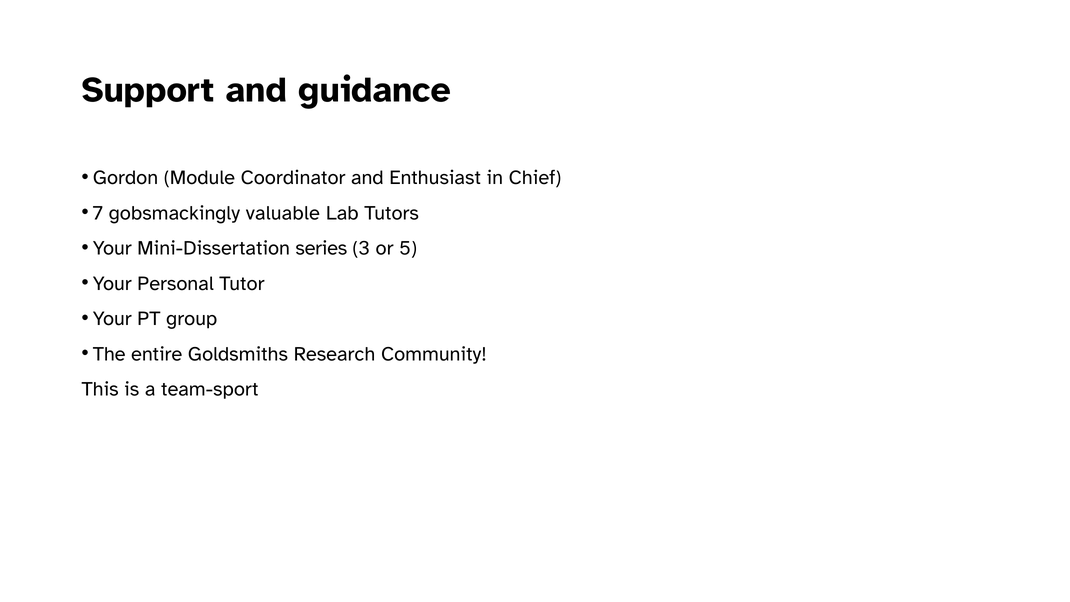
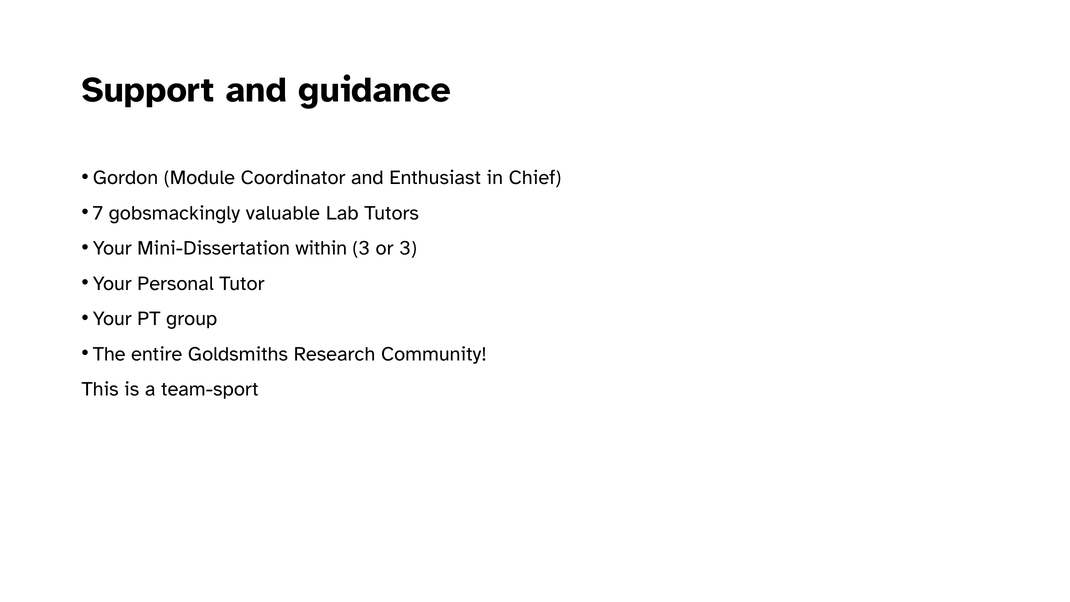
series: series -> within (321, 248)
or 5: 5 -> 3 (408, 248)
